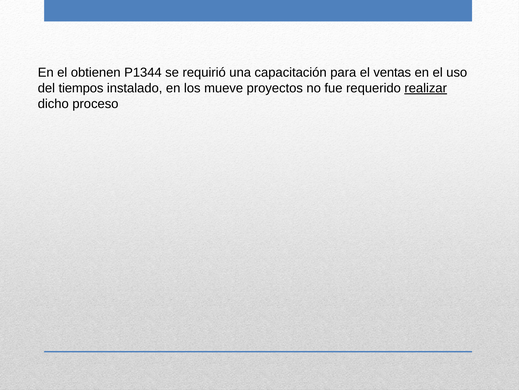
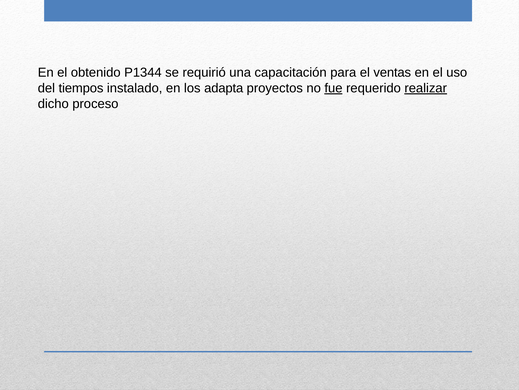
obtienen: obtienen -> obtenido (96, 73)
mueve: mueve -> adapta (224, 88)
fue underline: none -> present (333, 88)
